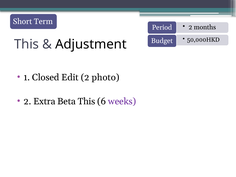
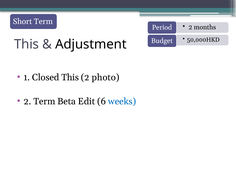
Closed Edit: Edit -> This (70, 77)
2 Extra: Extra -> Term (44, 101)
Beta This: This -> Edit (86, 101)
weeks colour: purple -> blue (122, 101)
